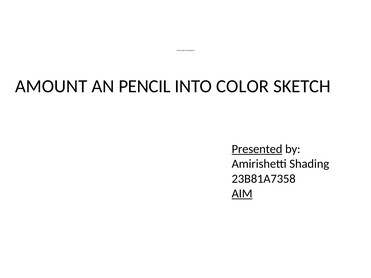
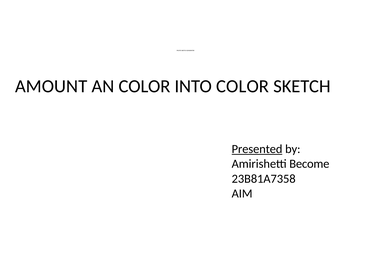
AN PENCIL: PENCIL -> COLOR (144, 86)
Shading: Shading -> Become (309, 164)
AIM underline: present -> none (242, 194)
